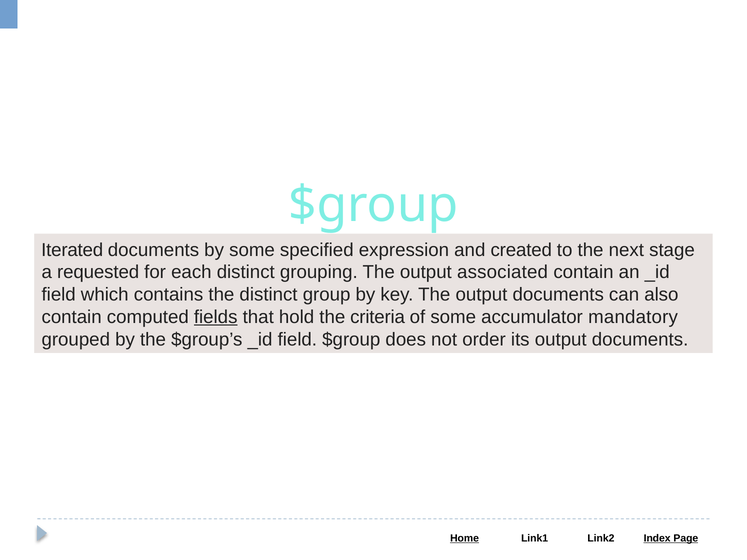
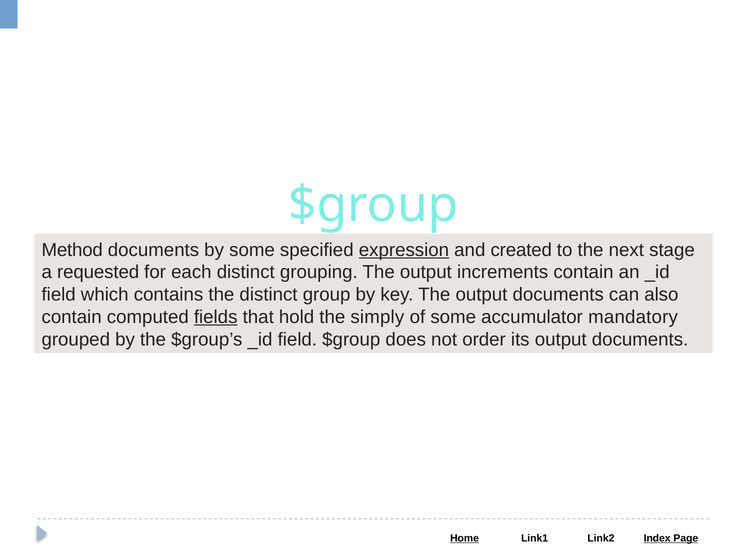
Iterated: Iterated -> Method (72, 250)
expression underline: none -> present (404, 250)
associated: associated -> increments (503, 272)
criteria: criteria -> simply (377, 317)
